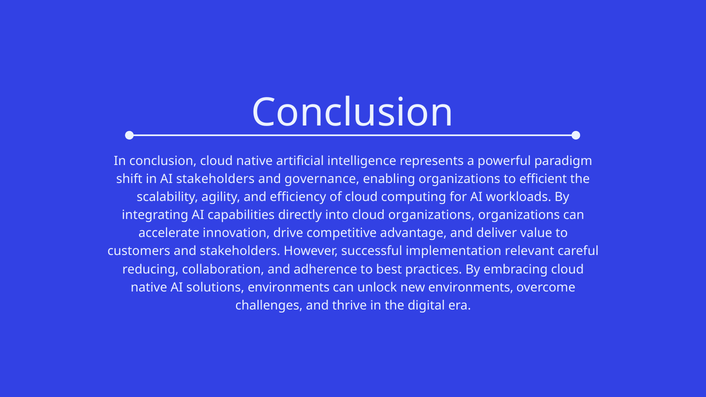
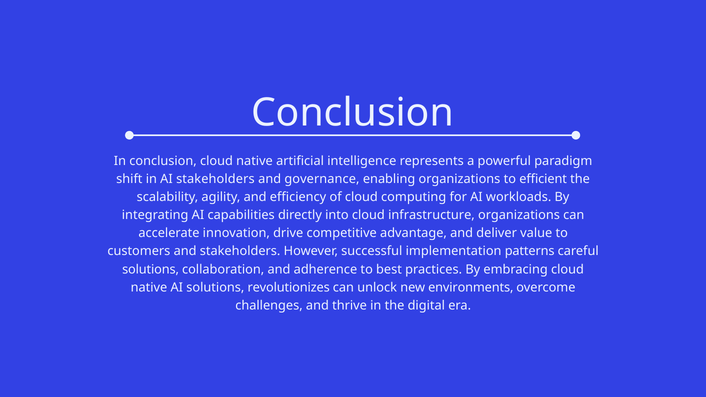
cloud organizations: organizations -> infrastructure (431, 215)
relevant: relevant -> patterns (530, 251)
reducing: reducing -> solutions (151, 269)
solutions environments: environments -> revolutionizes (289, 288)
